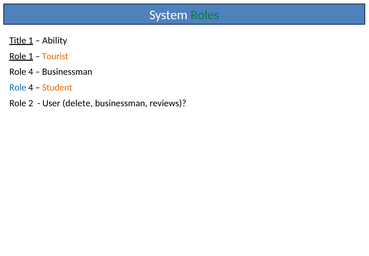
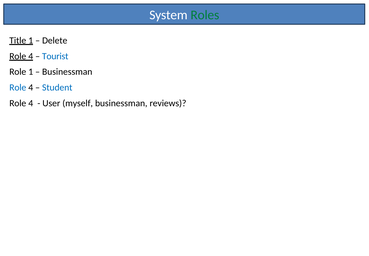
Ability: Ability -> Delete (55, 40)
1: 1 -> 4 (31, 56)
Tourist colour: orange -> blue (55, 56)
4: 4 -> 1 (31, 72)
Student colour: orange -> blue (57, 87)
2: 2 -> 4 (31, 103)
delete: delete -> myself (78, 103)
